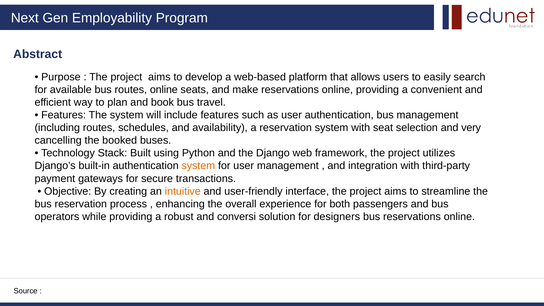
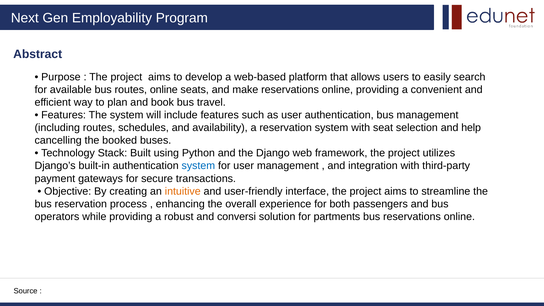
very: very -> help (471, 128)
system colour: orange -> blue (198, 166)
designers: designers -> partments (337, 217)
